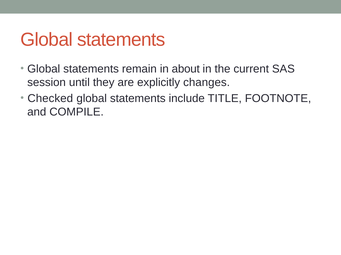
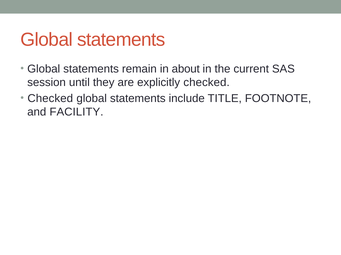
explicitly changes: changes -> checked (207, 83)
COMPILE: COMPILE -> FACILITY (76, 112)
